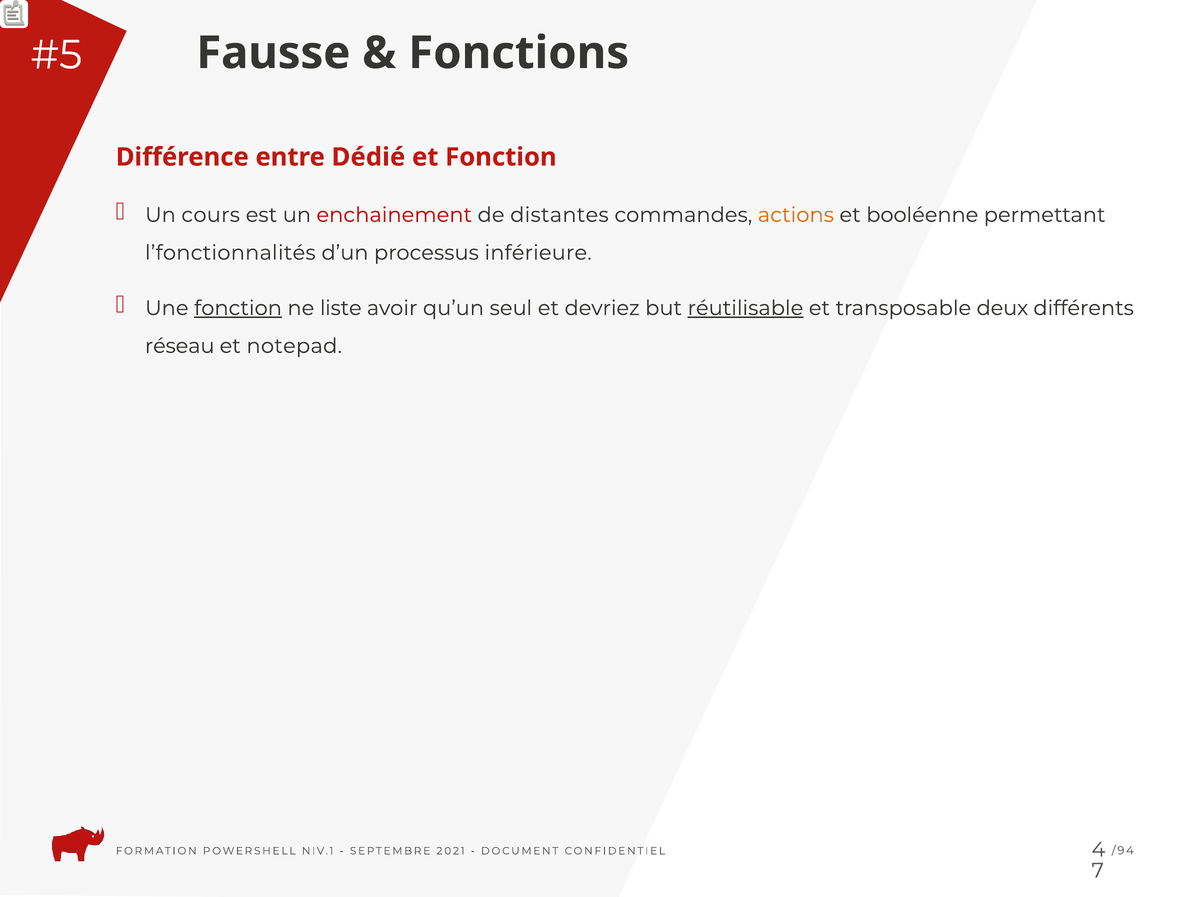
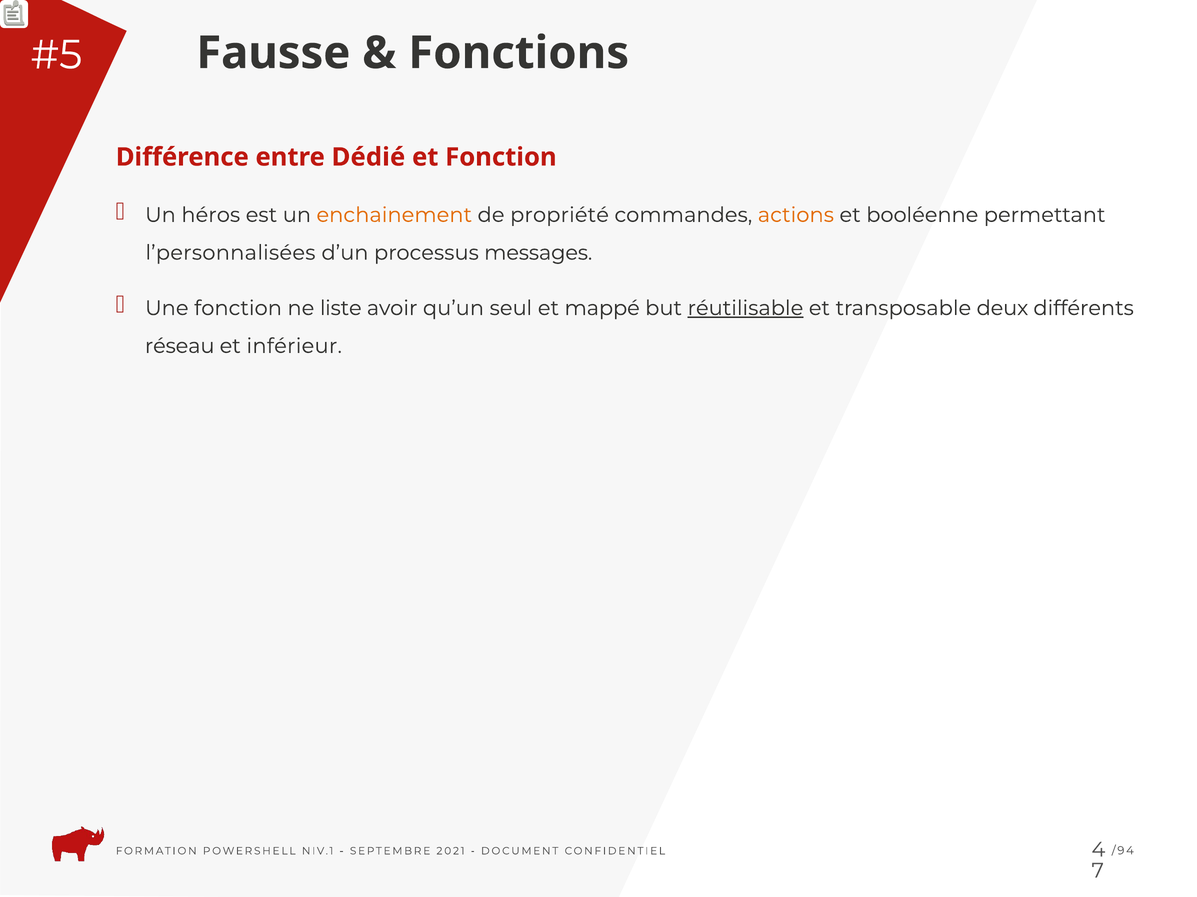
cours: cours -> héros (211, 215)
enchainement colour: red -> orange (394, 215)
distantes: distantes -> propriété (559, 215)
l’fonctionnalités: l’fonctionnalités -> l’personnalisées (230, 253)
inférieure: inférieure -> messages (538, 253)
fonction underline: present -> none (238, 308)
devriez: devriez -> mappé (602, 308)
notepad: notepad -> inférieur (294, 346)
